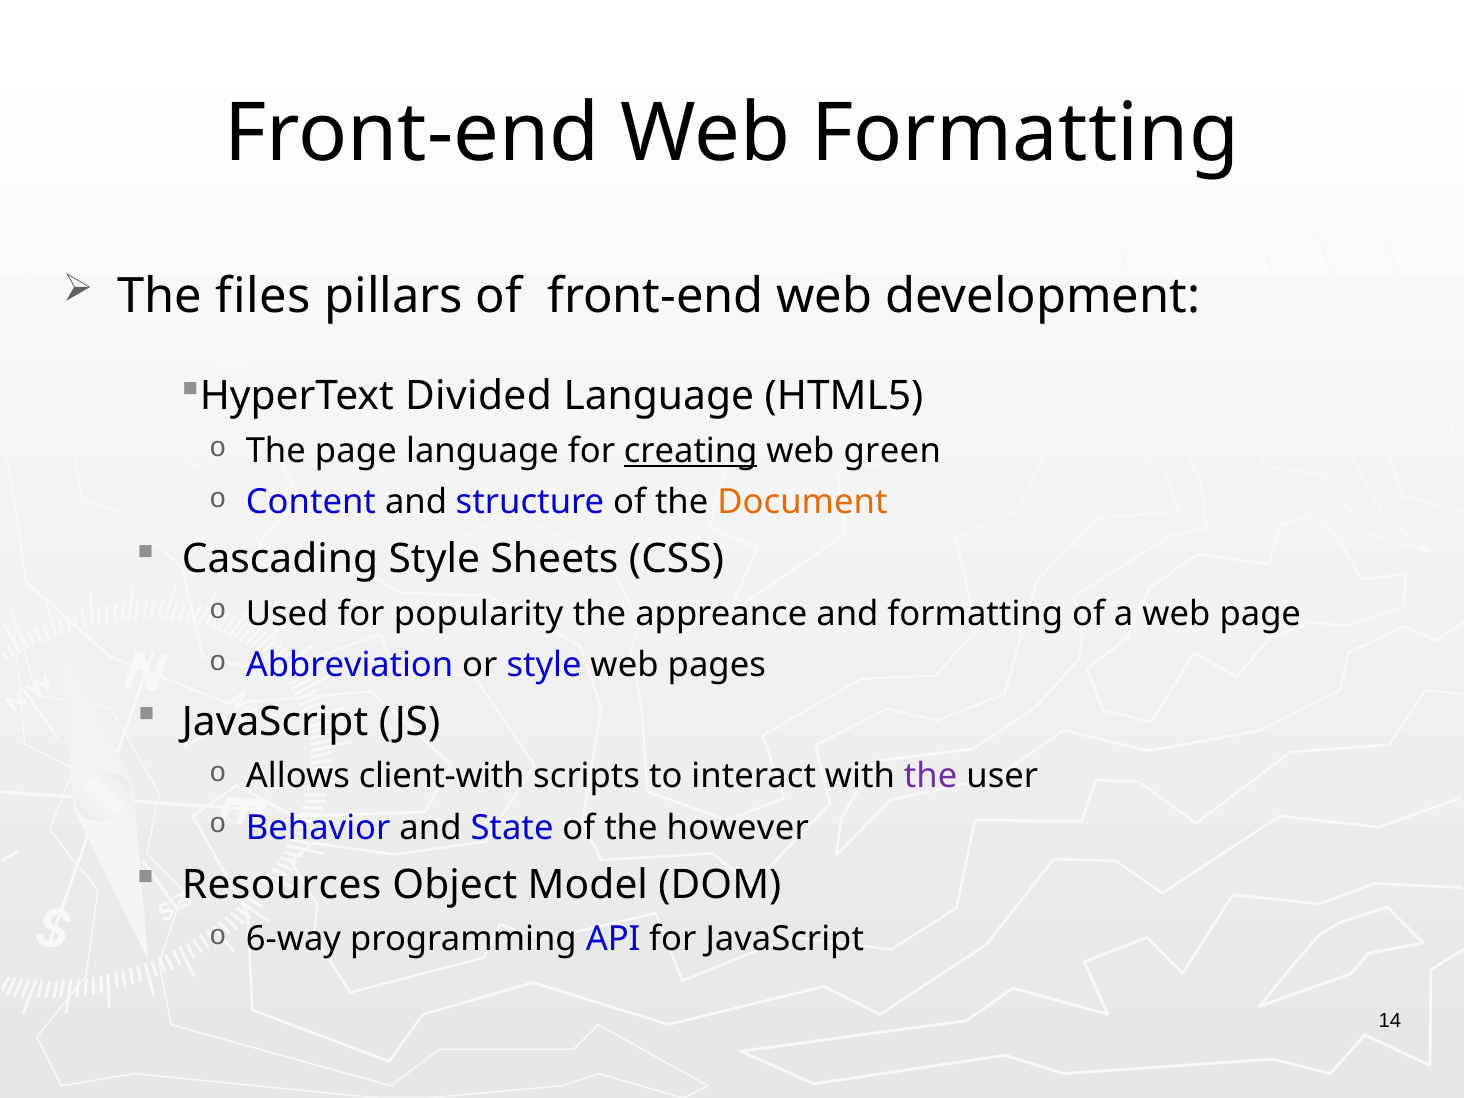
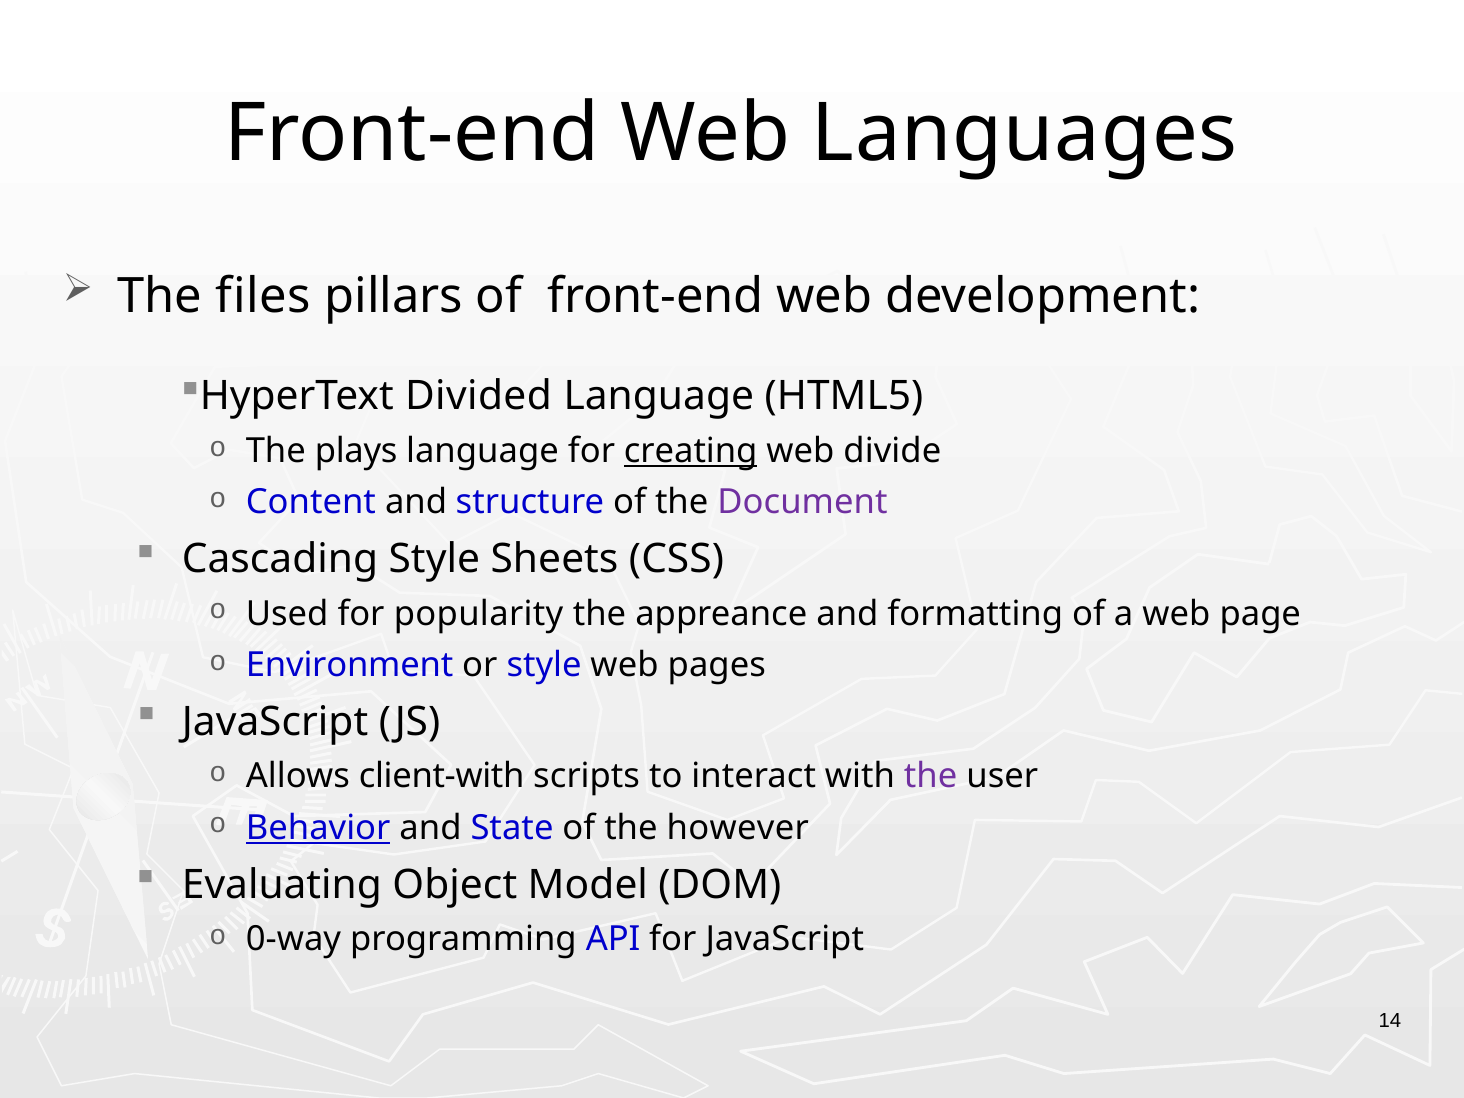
Web Formatting: Formatting -> Languages (1025, 134)
The page: page -> plays (356, 451)
green: green -> divide (892, 451)
Document colour: orange -> purple (802, 502)
Abbreviation: Abbreviation -> Environment (350, 665)
Behavior underline: none -> present (318, 828)
Resources: Resources -> Evaluating (282, 885)
6-way: 6-way -> 0-way (294, 939)
